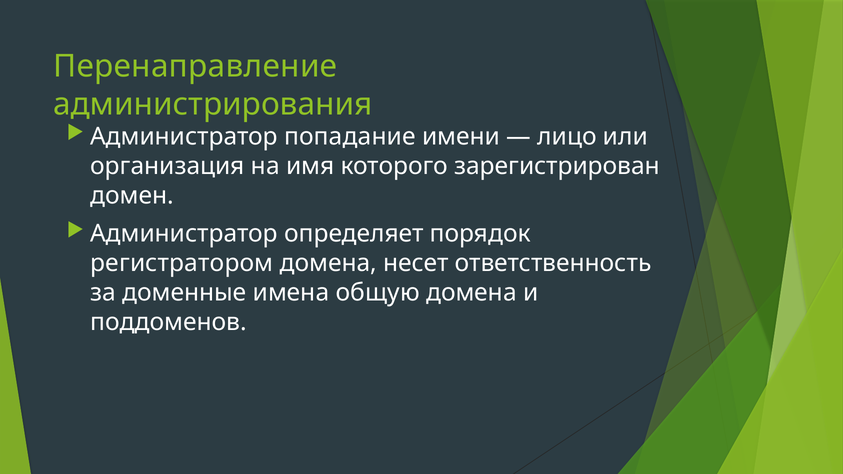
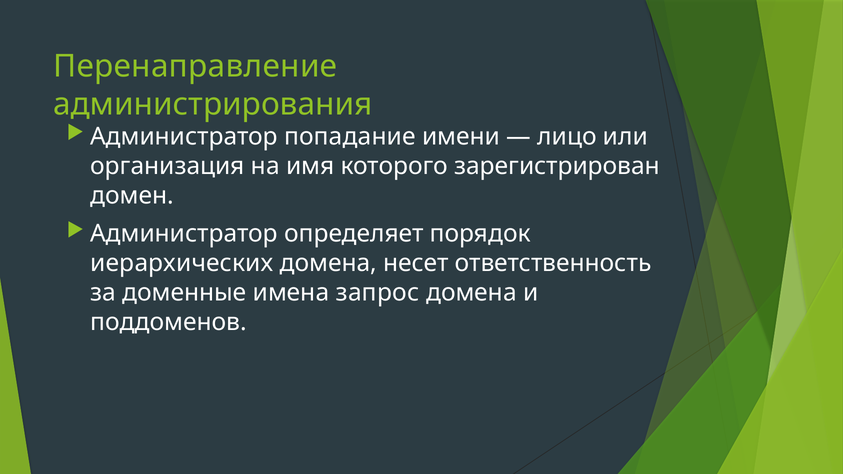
регистратором: регистратором -> иерархических (182, 263)
общую: общую -> запрос (378, 293)
